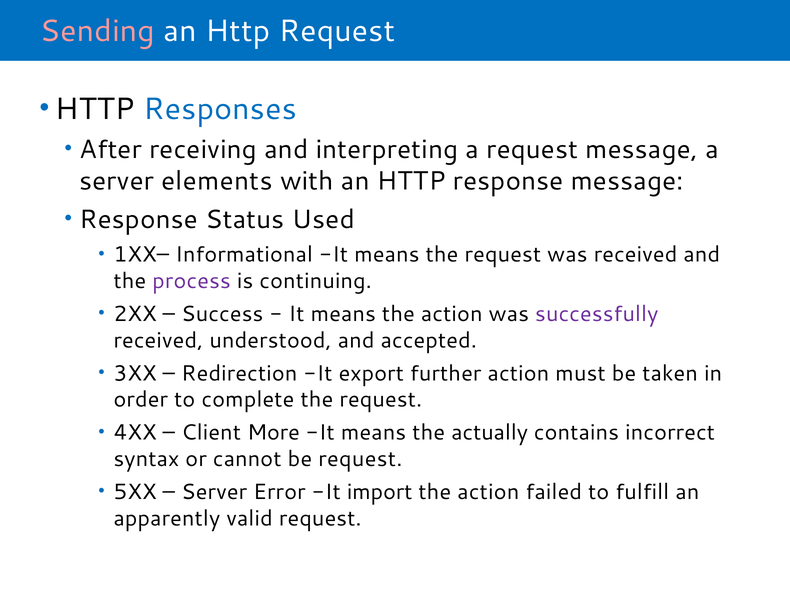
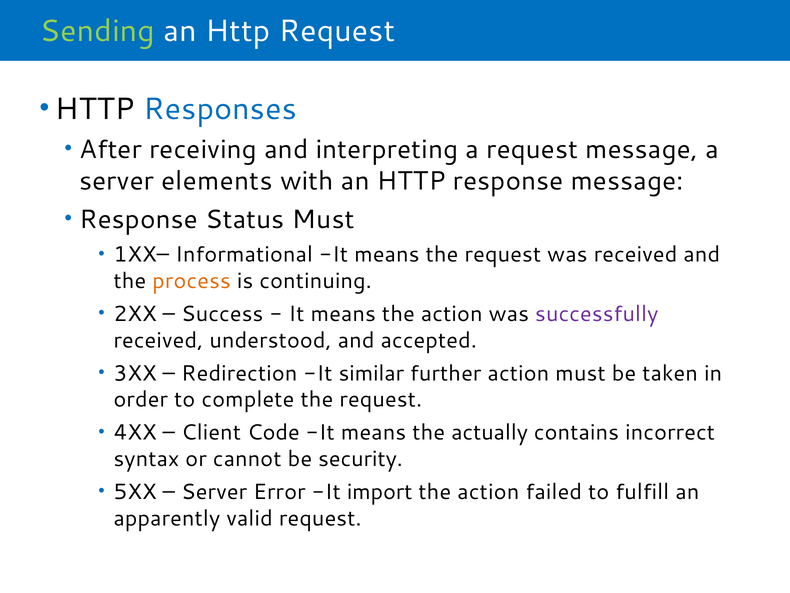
Sending colour: pink -> light green (97, 31)
Status Used: Used -> Must (323, 219)
process colour: purple -> orange (192, 281)
export: export -> similar (371, 373)
More: More -> Code (273, 432)
be request: request -> security (360, 459)
